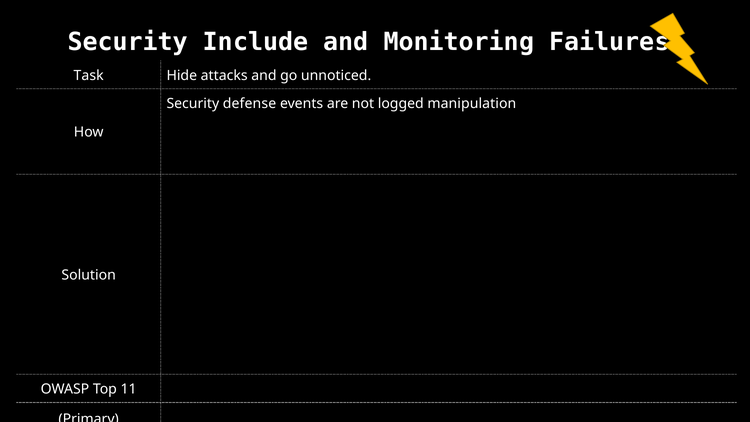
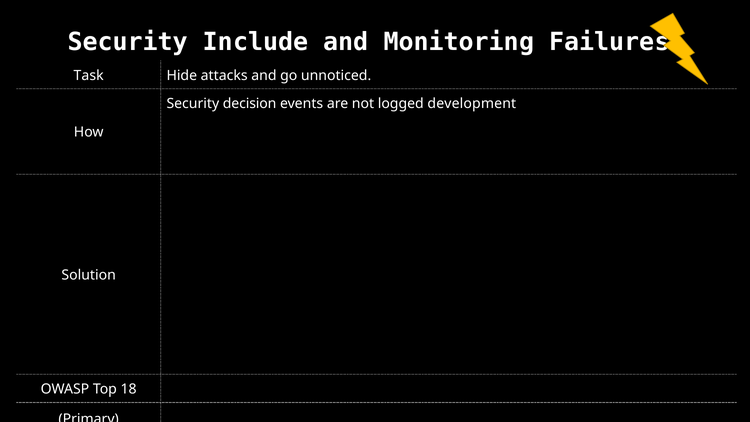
defense: defense -> decision (250, 103)
manipulation: manipulation -> development (472, 103)
11: 11 -> 18 (129, 389)
